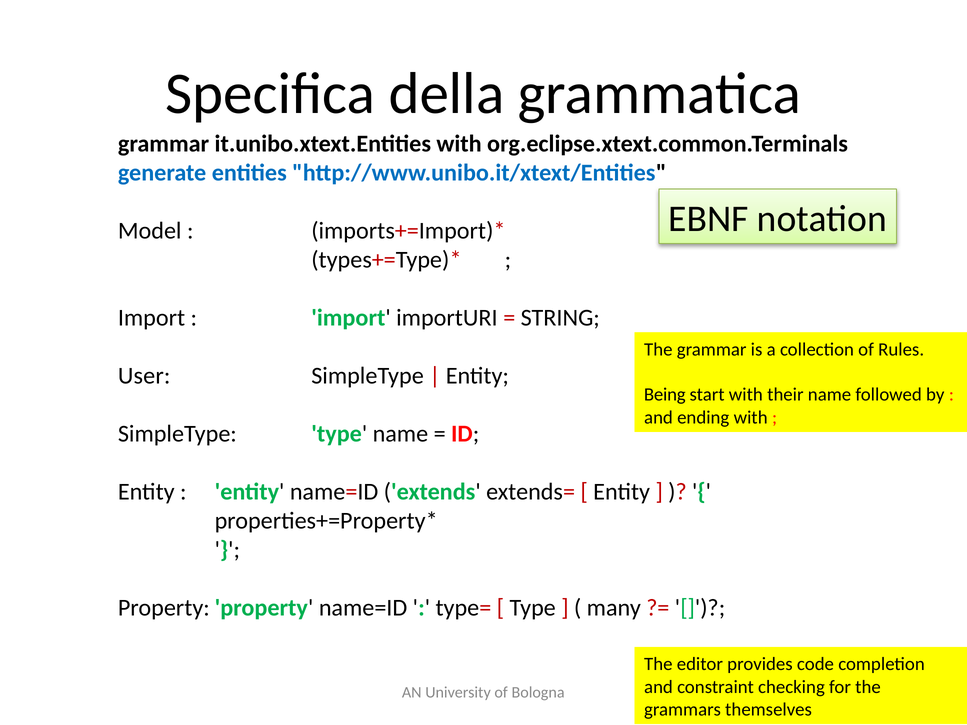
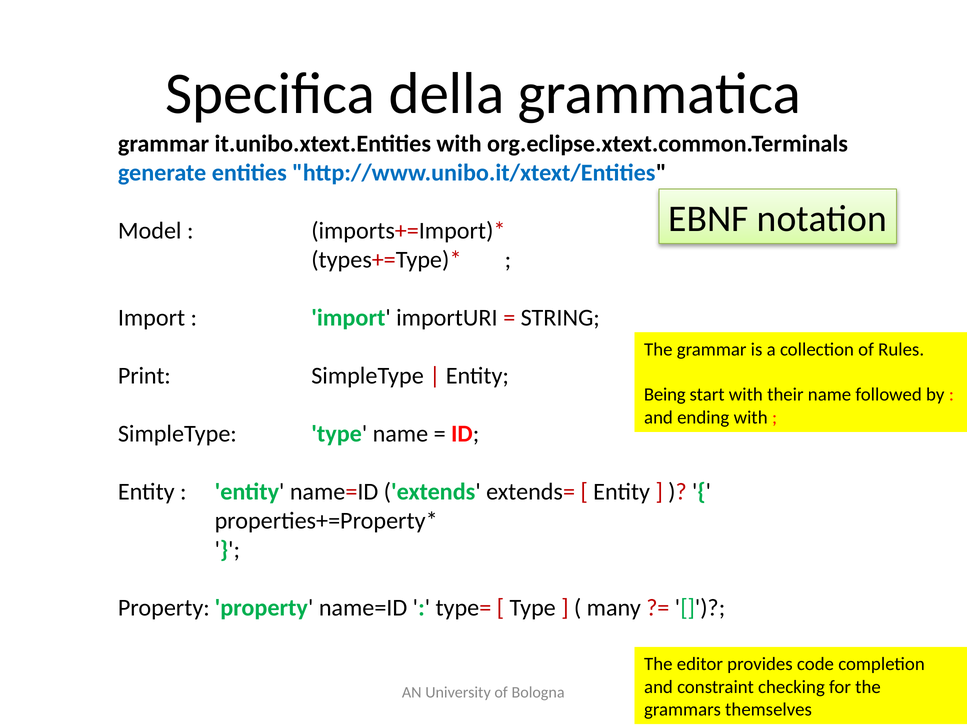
User: User -> Print (144, 376)
